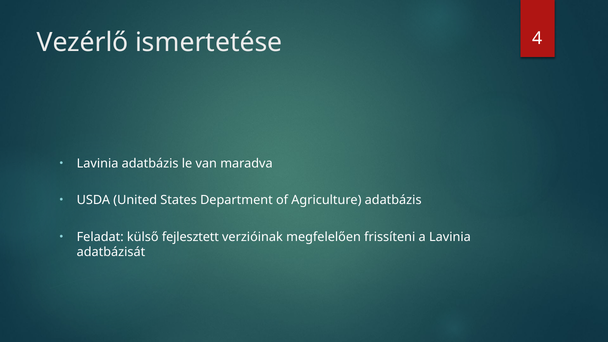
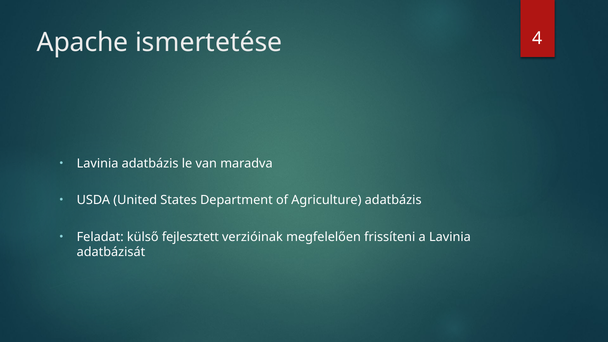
Vezérlő: Vezérlő -> Apache (83, 43)
